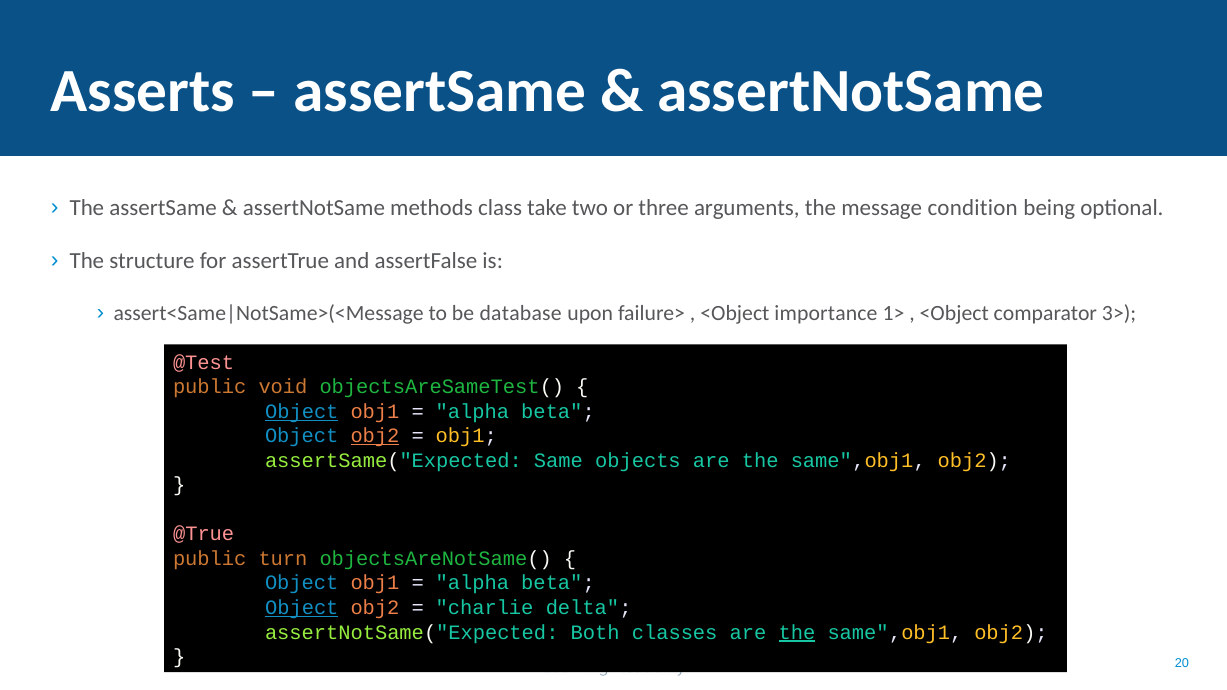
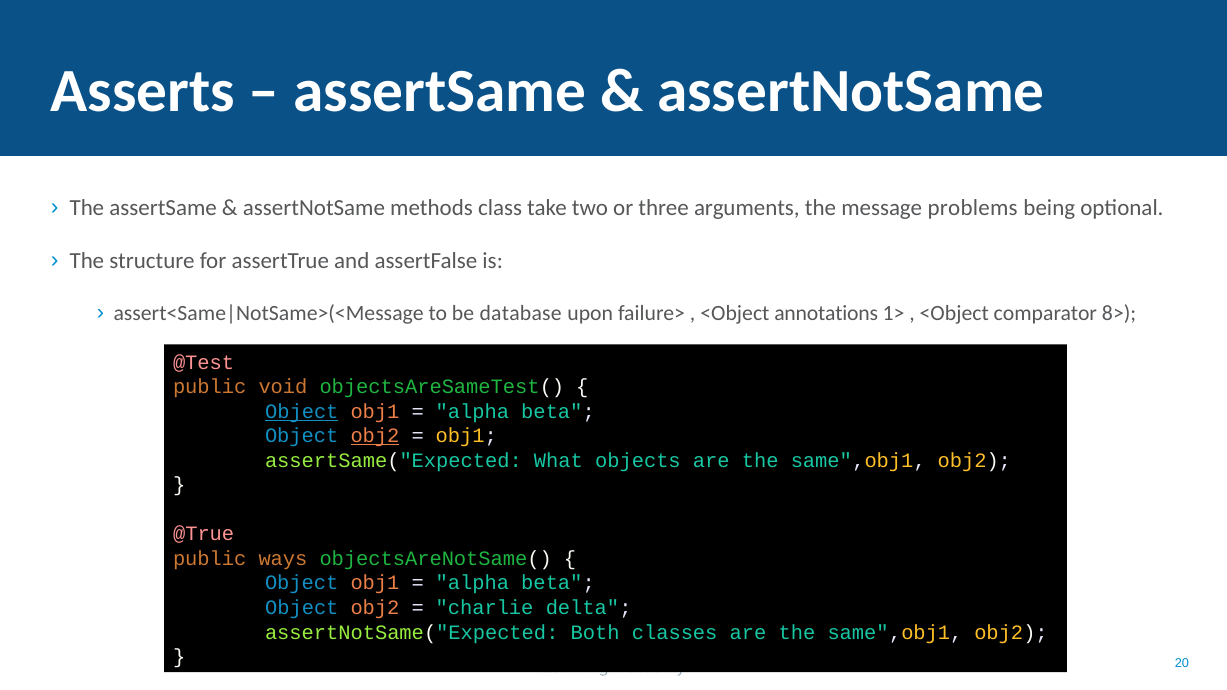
condition: condition -> problems (973, 208)
importance: importance -> annotations (826, 314)
3>: 3> -> 8> (1119, 314)
Same: Same -> What (558, 461)
turn: turn -> ways (283, 559)
Object underline: present -> none (302, 608)
the underline: present -> none (797, 632)
